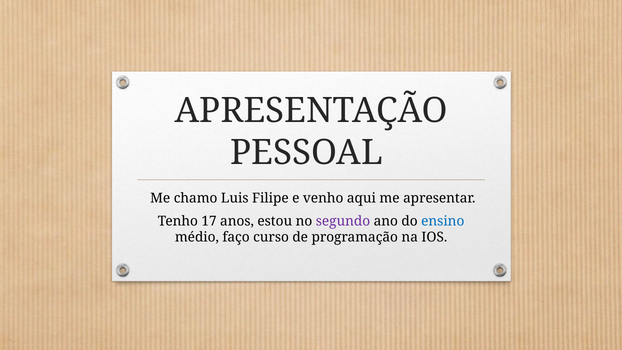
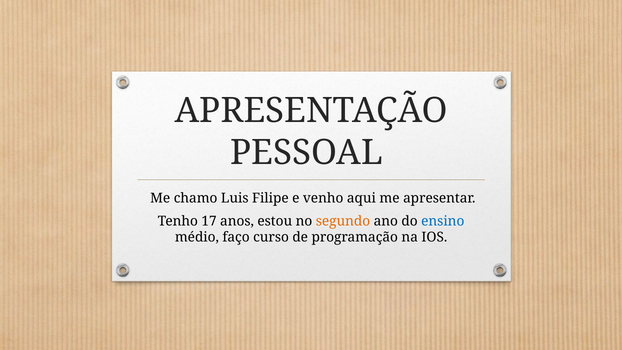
segundo colour: purple -> orange (343, 221)
